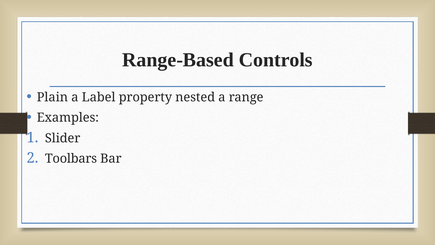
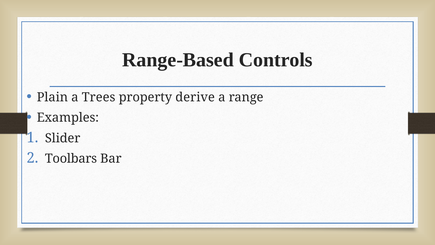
Label: Label -> Trees (99, 97)
nested: nested -> derive (195, 97)
